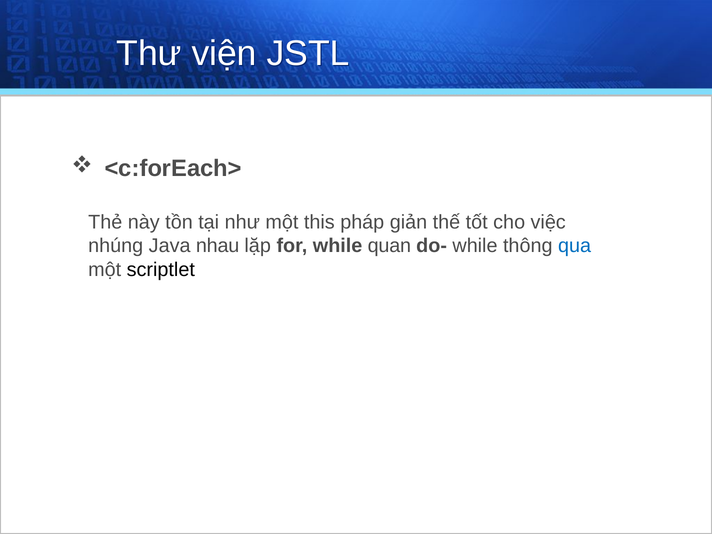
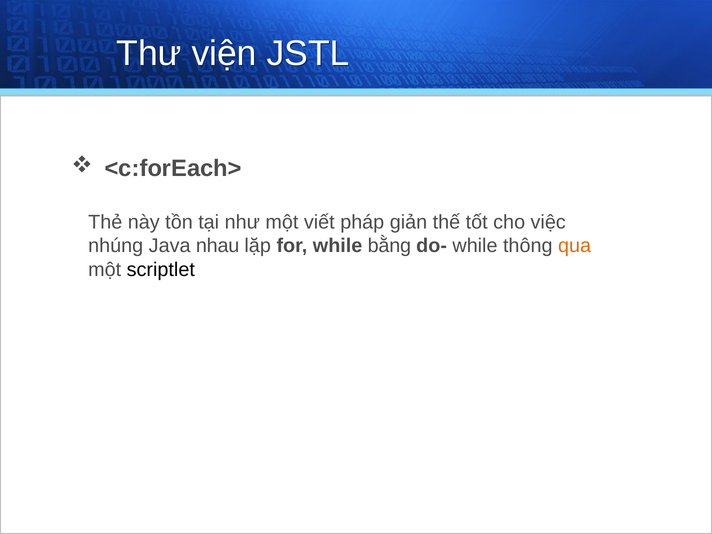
this: this -> viết (319, 222)
quan: quan -> bằng (389, 246)
qua colour: blue -> orange (575, 246)
